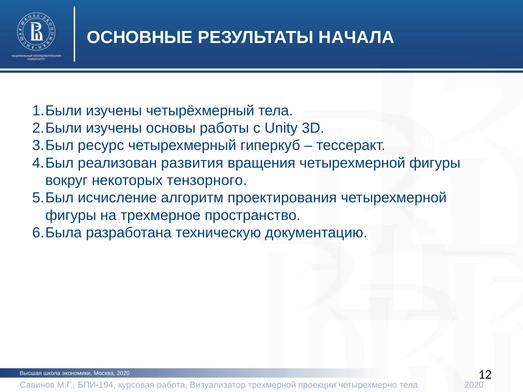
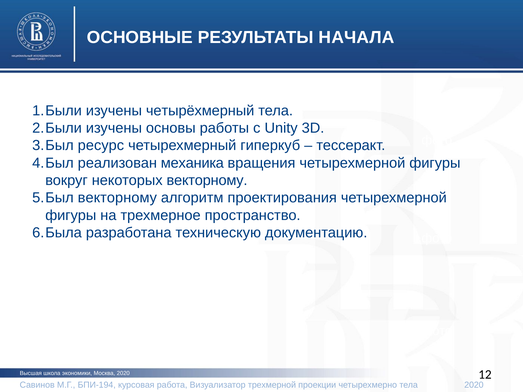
развития: развития -> механика (192, 163)
некоторых тензорного: тензорного -> векторному (207, 180)
исчисление: исчисление -> векторному (117, 198)
